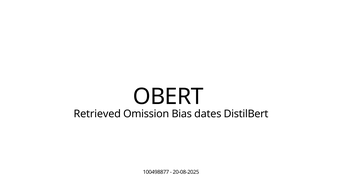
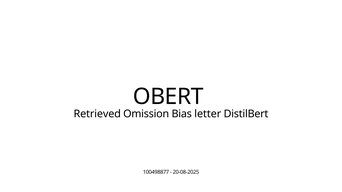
dates: dates -> letter (208, 114)
